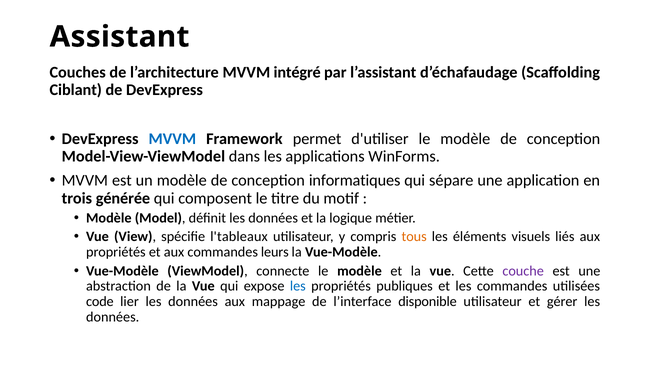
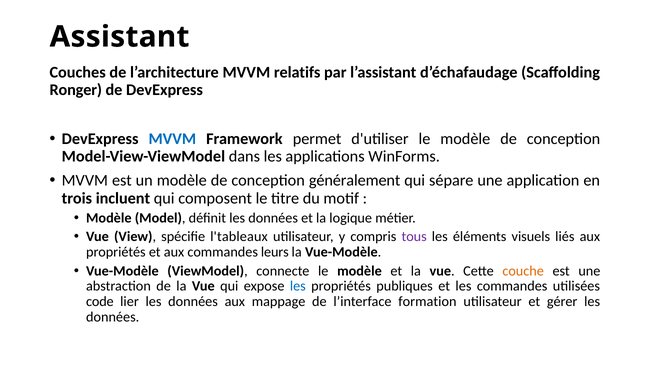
intégré: intégré -> relatifs (297, 72)
Ciblant: Ciblant -> Ronger (76, 90)
informatiques: informatiques -> généralement (355, 180)
générée: générée -> incluent (123, 198)
tous colour: orange -> purple (414, 237)
couche colour: purple -> orange (523, 271)
disponible: disponible -> formation (427, 301)
